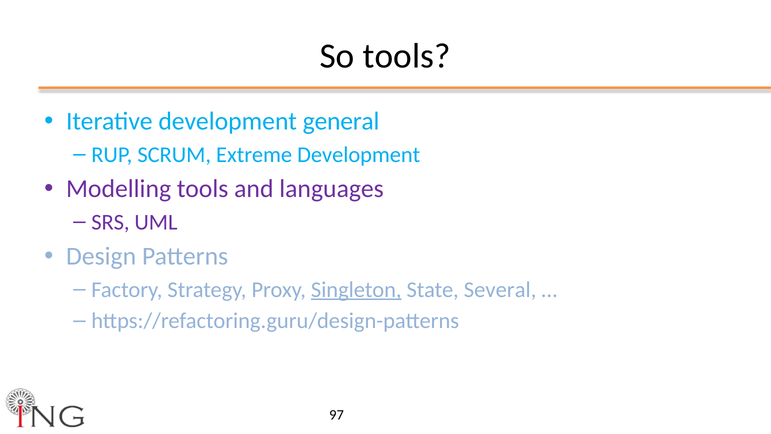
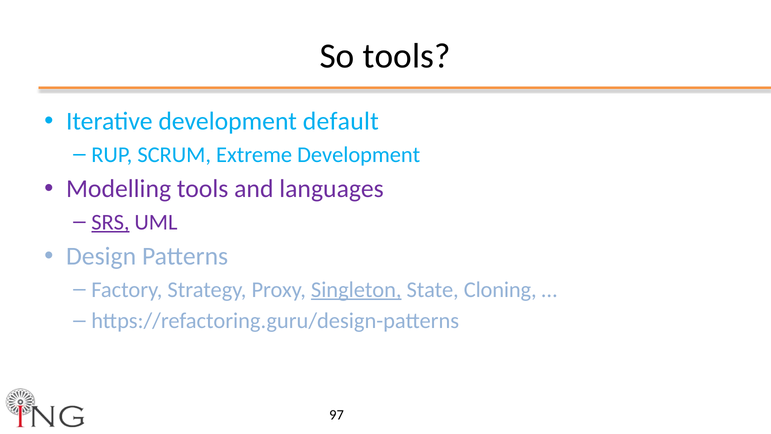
general: general -> default (341, 121)
SRS underline: none -> present (110, 222)
Several: Several -> Cloning (500, 289)
